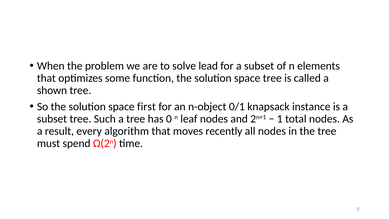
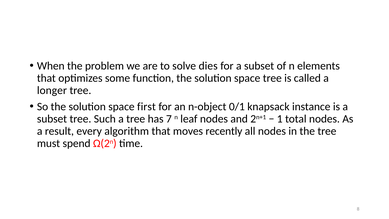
lead: lead -> dies (208, 66)
shown: shown -> longer (52, 90)
0: 0 -> 7 (169, 119)
